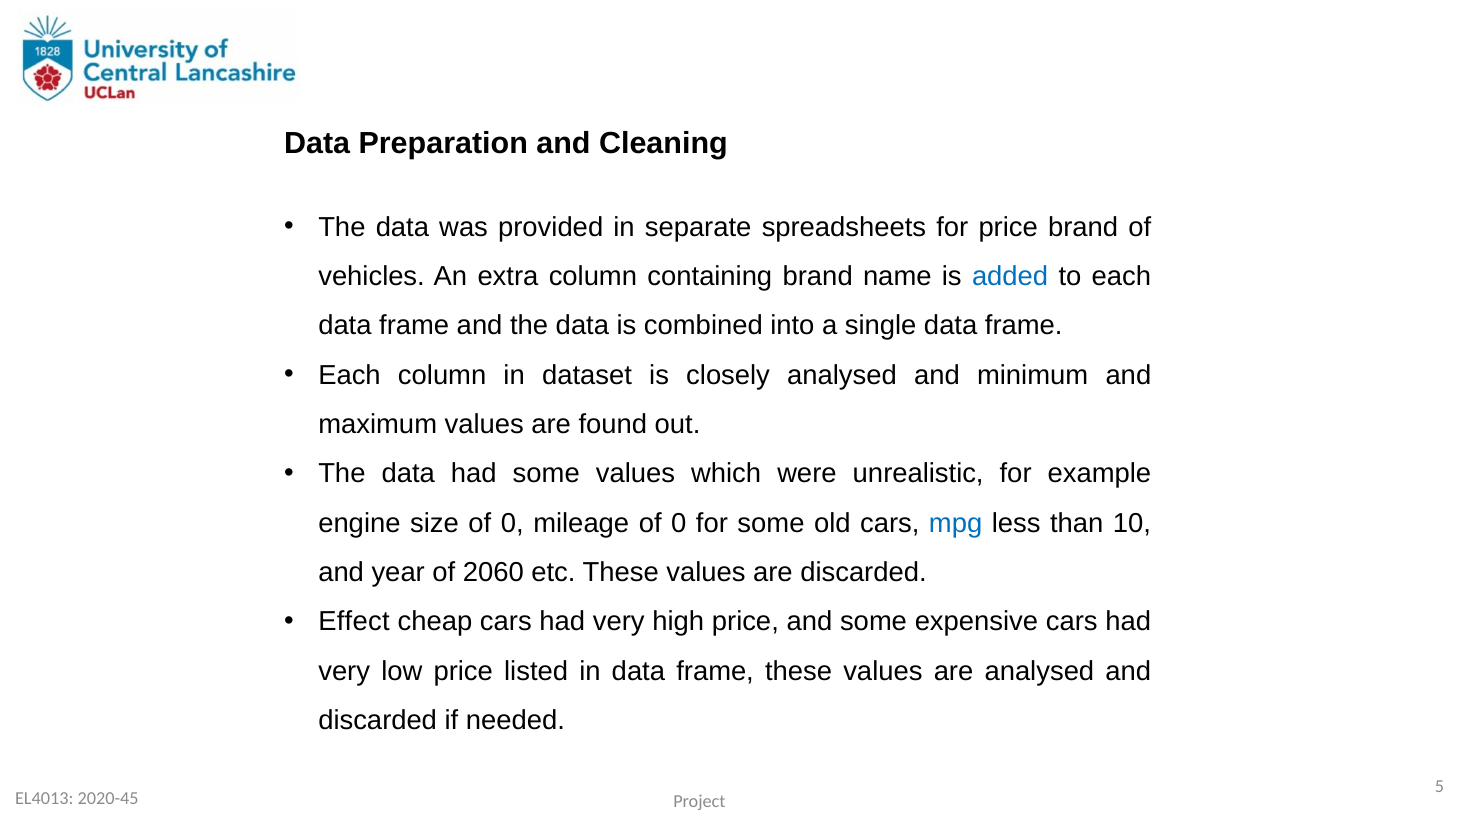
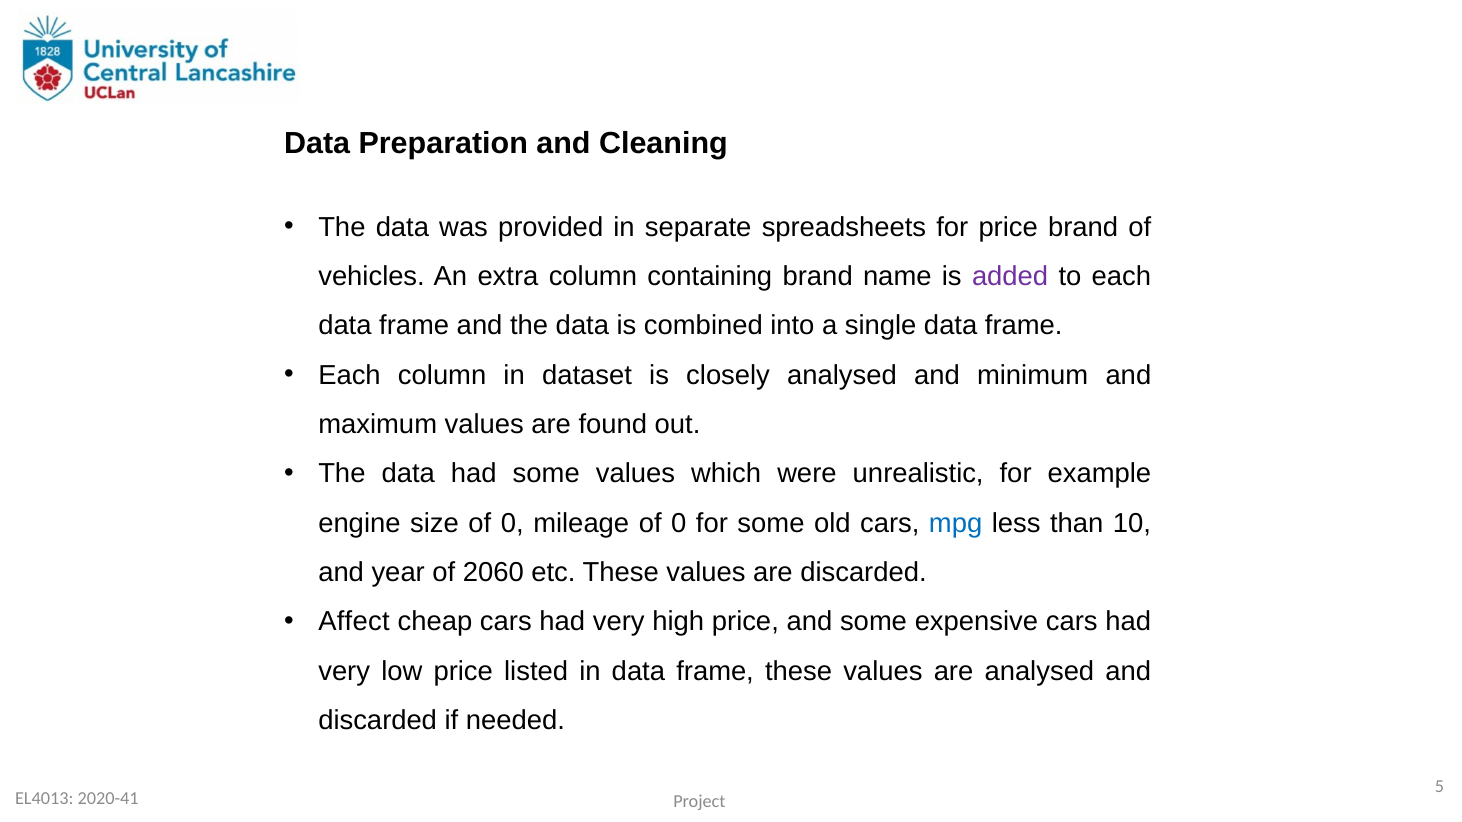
added colour: blue -> purple (1010, 277)
Effect: Effect -> Affect (354, 622)
2020-45: 2020-45 -> 2020-41 (108, 799)
